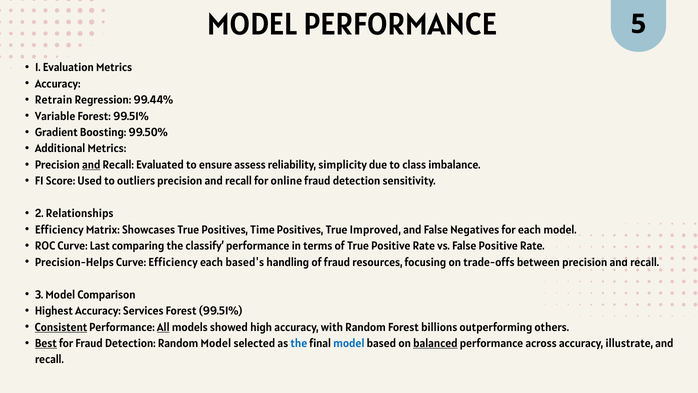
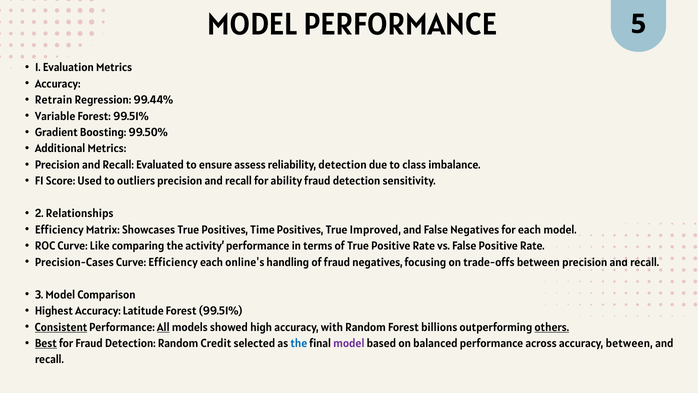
and underline: present -> none (91, 165)
reliability simplicity: simplicity -> detection (343, 165)
online: online -> ability (286, 181)
Last: Last -> Like (100, 246)
classify: classify -> activity (205, 246)
Precision-Helps: Precision-Helps -> Precision-Cases (74, 262)
based's: based's -> online's (245, 262)
fraud resources: resources -> negatives (377, 262)
Services: Services -> Latitude (143, 311)
others underline: none -> present (552, 327)
Random Model: Model -> Credit (216, 343)
model colour: blue -> purple (349, 343)
balanced underline: present -> none (435, 343)
accuracy illustrate: illustrate -> between (629, 343)
